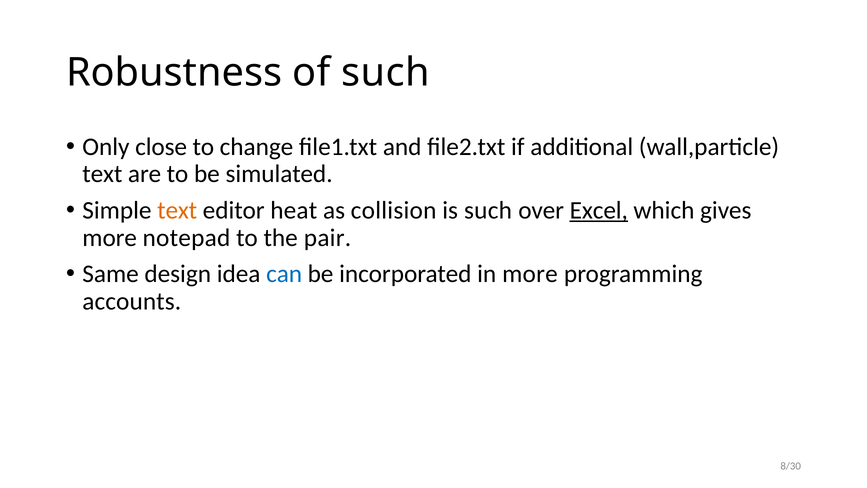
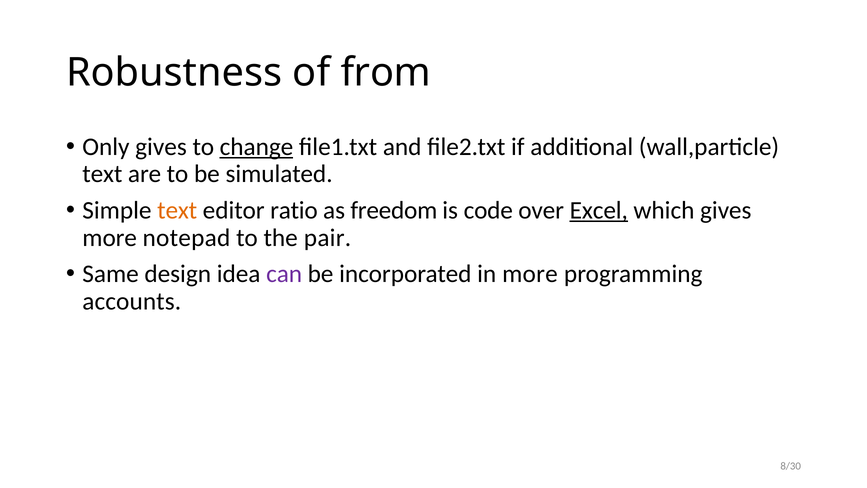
of such: such -> from (386, 73)
Only close: close -> gives (161, 147)
change underline: none -> present (257, 147)
heat: heat -> ratio (294, 210)
collision: collision -> freedom (394, 210)
is such: such -> code (488, 210)
can colour: blue -> purple (284, 274)
